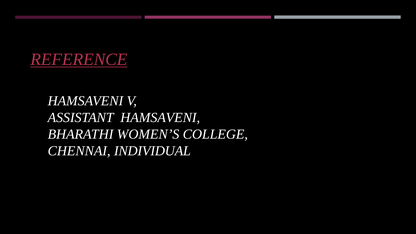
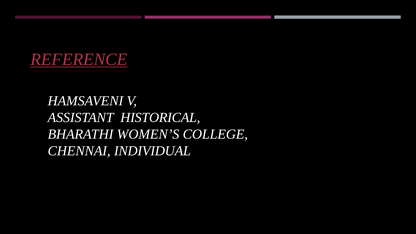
ASSISTANT HAMSAVENI: HAMSAVENI -> HISTORICAL (160, 118)
